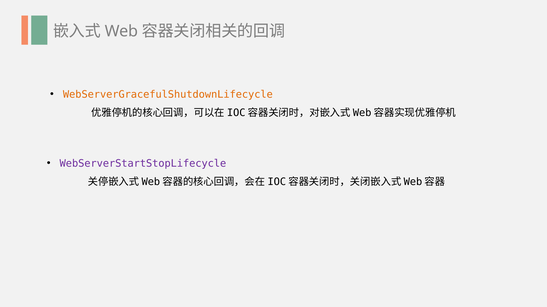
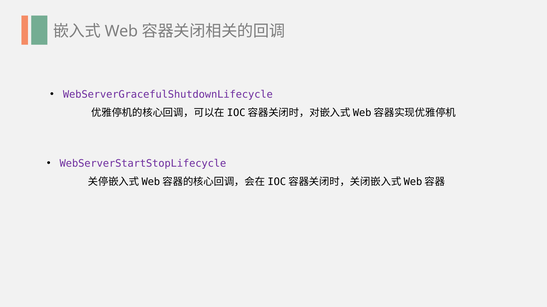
WebServerGracefulShutdownLifecycle colour: orange -> purple (168, 95)
